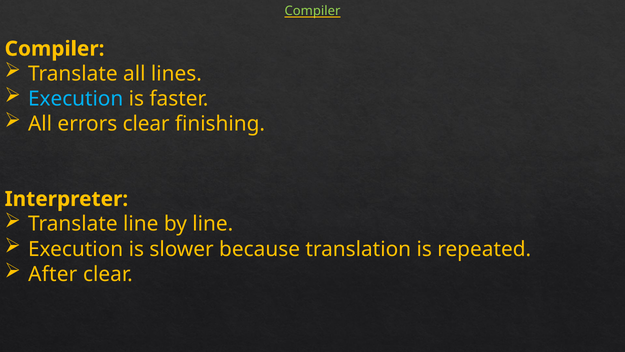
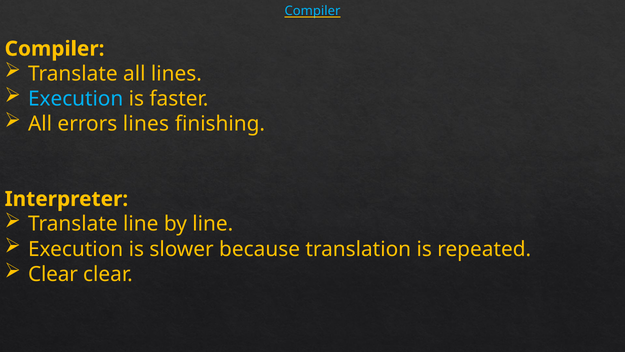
Compiler colour: light green -> light blue (312, 11)
errors clear: clear -> lines (146, 124)
After: After -> Clear (53, 274)
